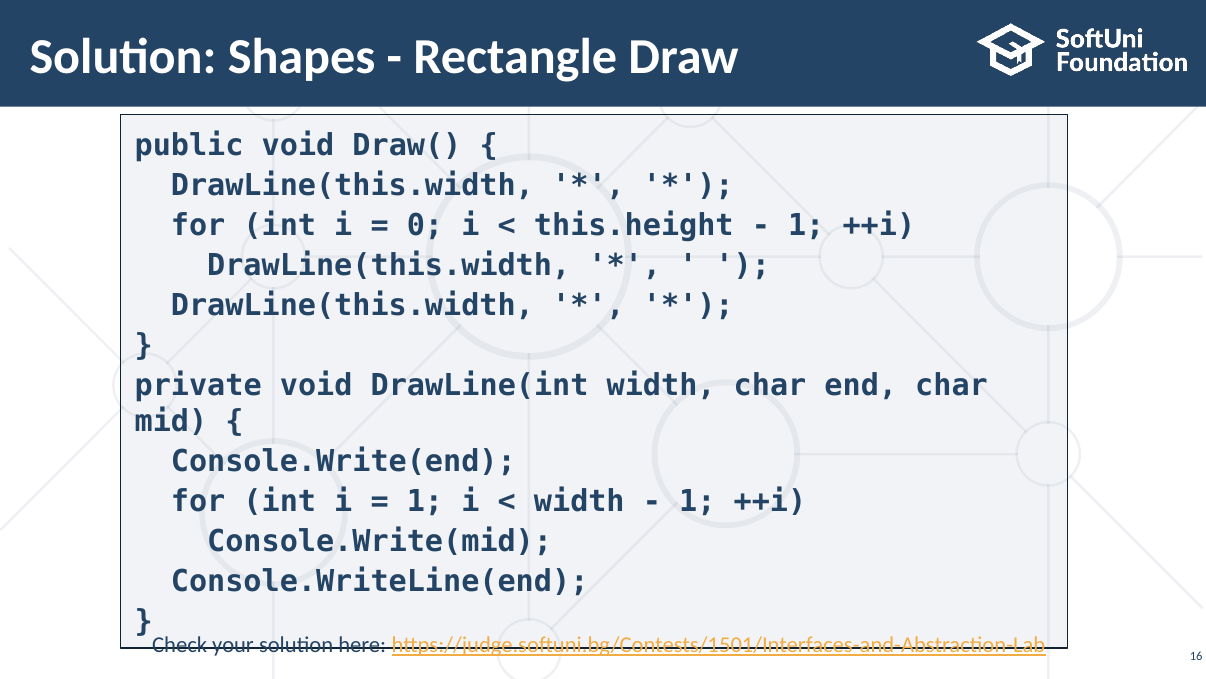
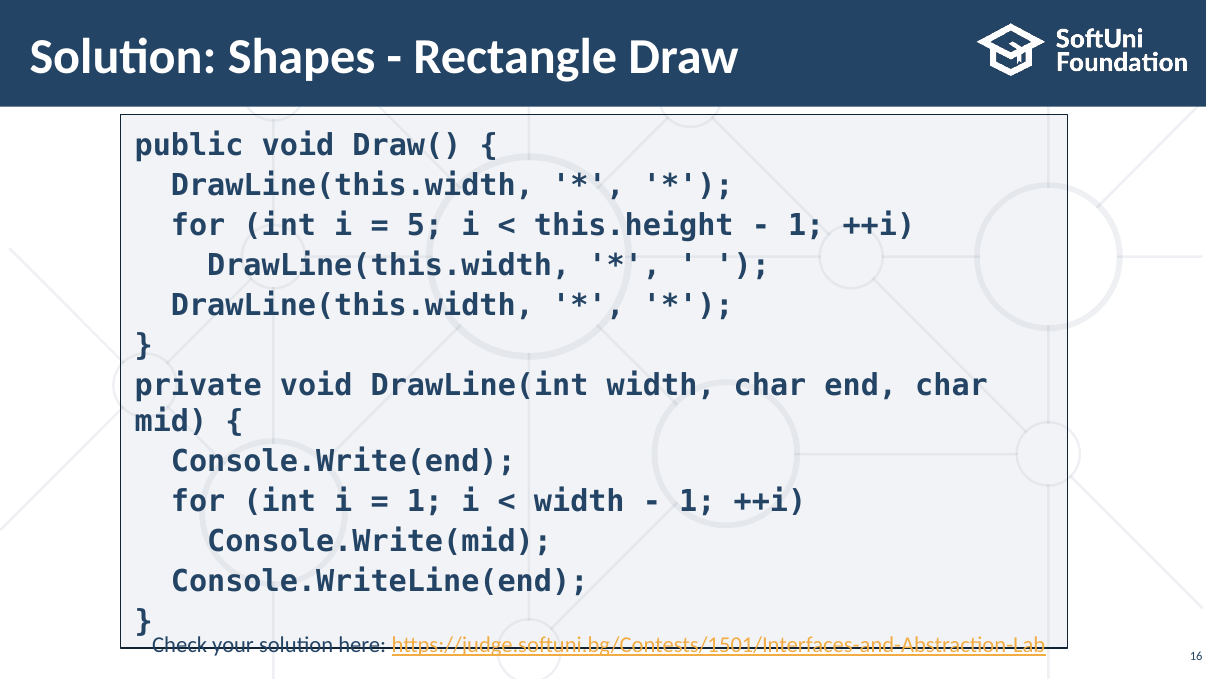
0: 0 -> 5 (425, 225)
